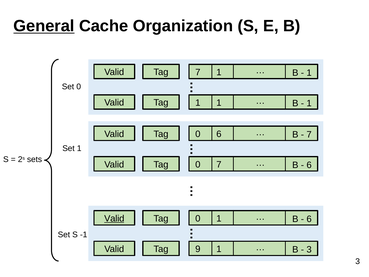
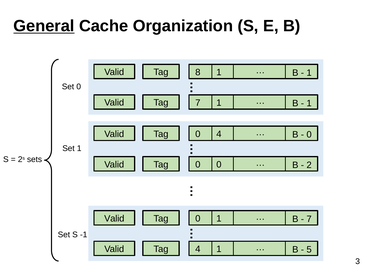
Tag 7: 7 -> 8 (198, 72)
Tag 1: 1 -> 7 (198, 103)
0 6: 6 -> 4 (219, 134)
7: 7 -> 0 (309, 134)
0 7: 7 -> 0 (219, 164)
6: 6 -> 2 (309, 165)
Valid underline: present -> none (114, 218)
6: 6 -> 7 (309, 219)
Tag 9: 9 -> 4 (198, 249)
3: 3 -> 5 (309, 249)
